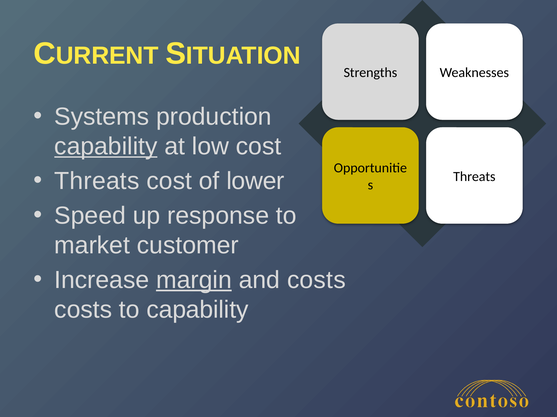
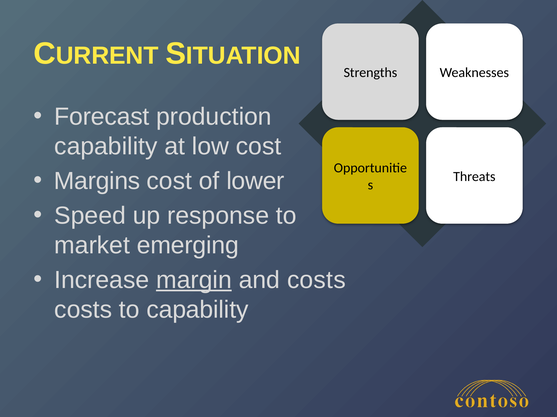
Systems: Systems -> Forecast (102, 117)
capability underline: present -> none (106, 147)
Threats: Threats -> Margins (97, 181)
customer: customer -> emerging (188, 246)
